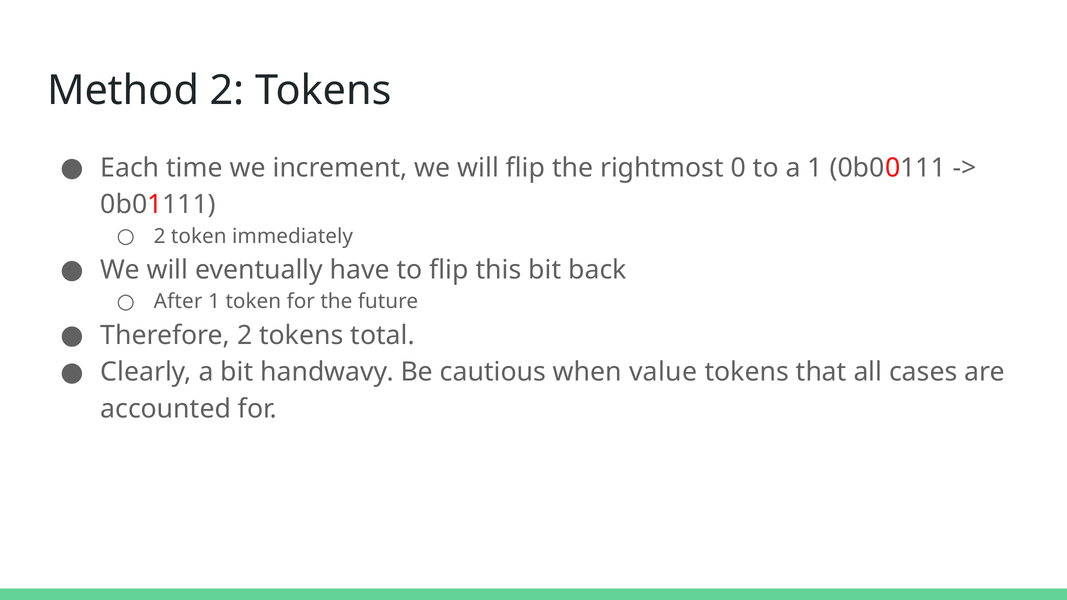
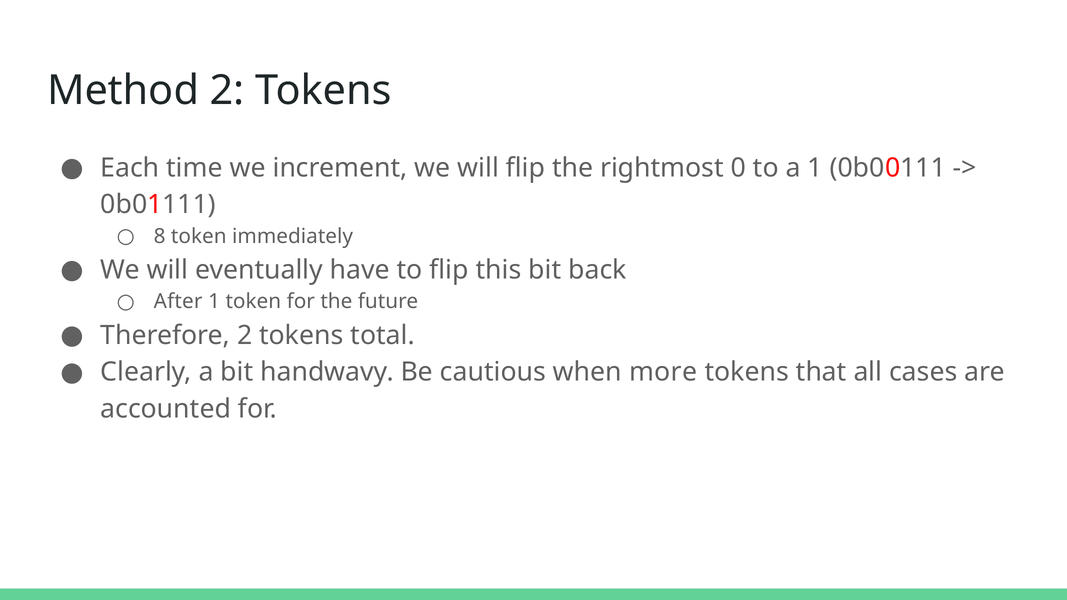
2: 2 -> 8 (160, 236)
value: value -> more (663, 372)
